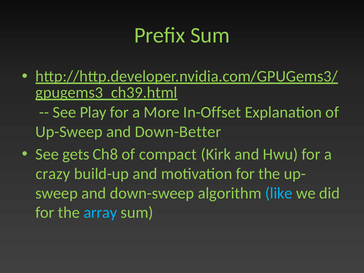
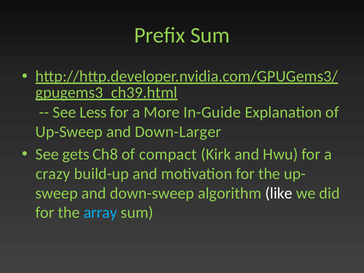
Play: Play -> Less (93, 112)
In-Offset: In-Offset -> In-Guide (212, 112)
Down-Better: Down-Better -> Down-Larger (178, 132)
like colour: light blue -> white (279, 193)
